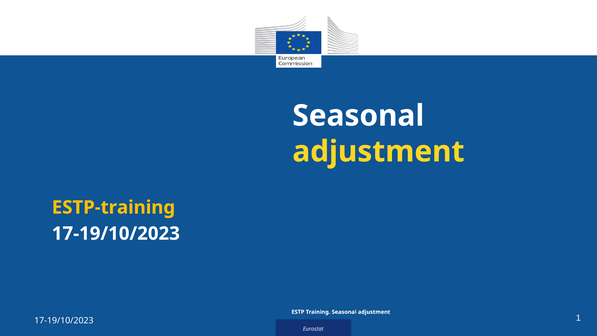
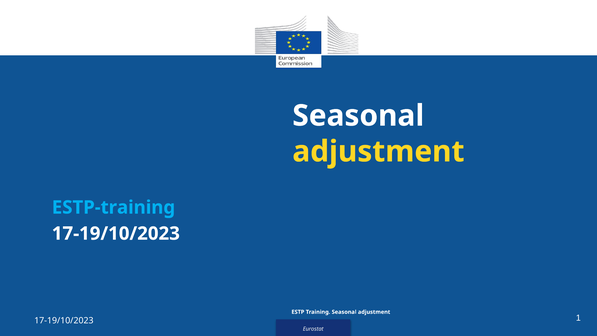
ESTP-training colour: yellow -> light blue (113, 207)
